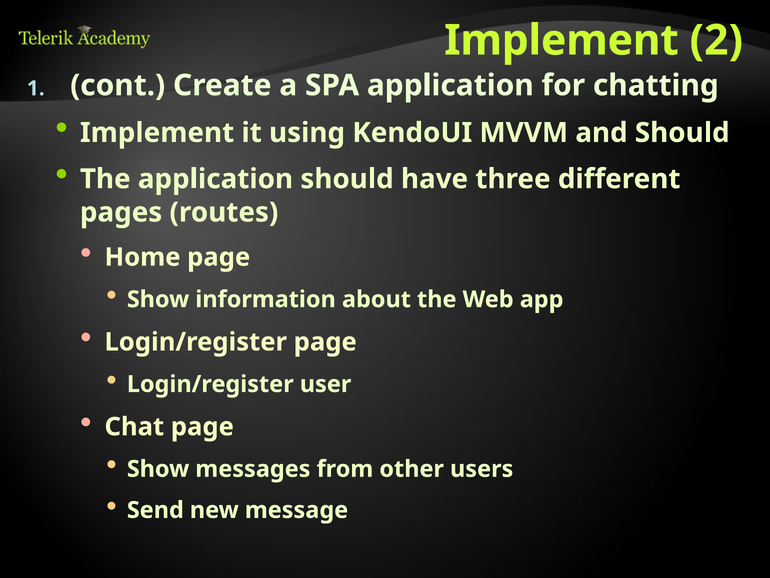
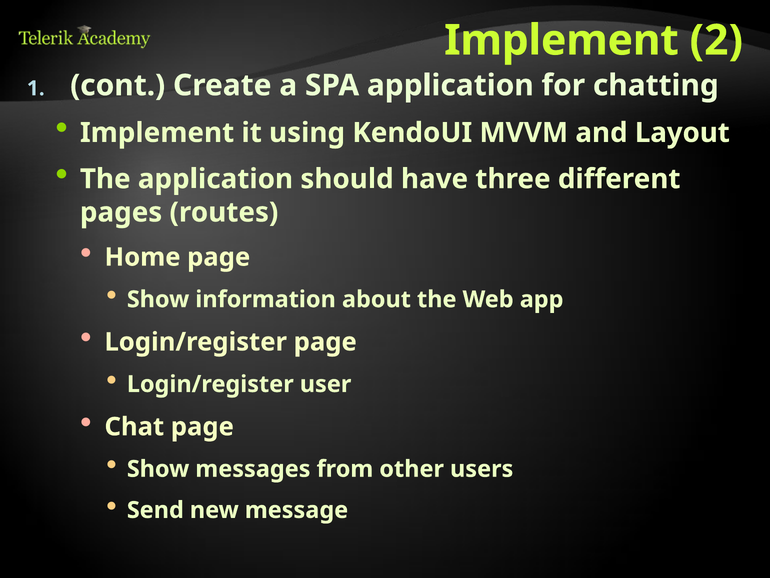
and Should: Should -> Layout (682, 133)
